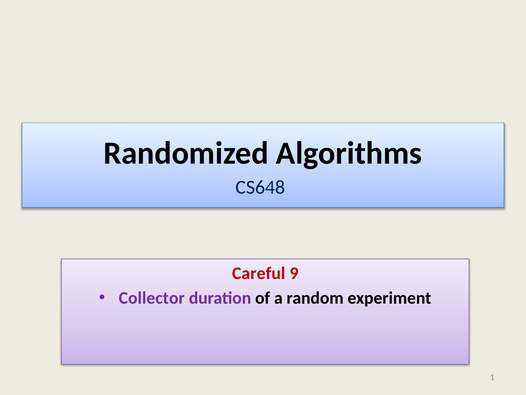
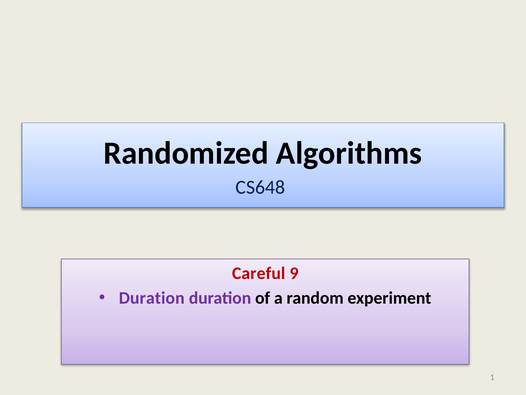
Collector: Collector -> Duration (152, 298)
